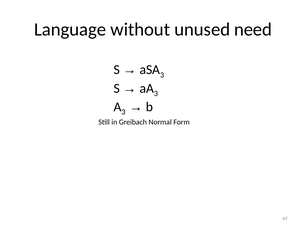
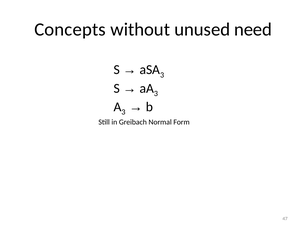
Language: Language -> Concepts (70, 30)
